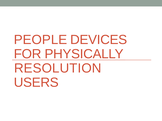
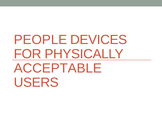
RESOLUTION: RESOLUTION -> ACCEPTABLE (58, 69)
